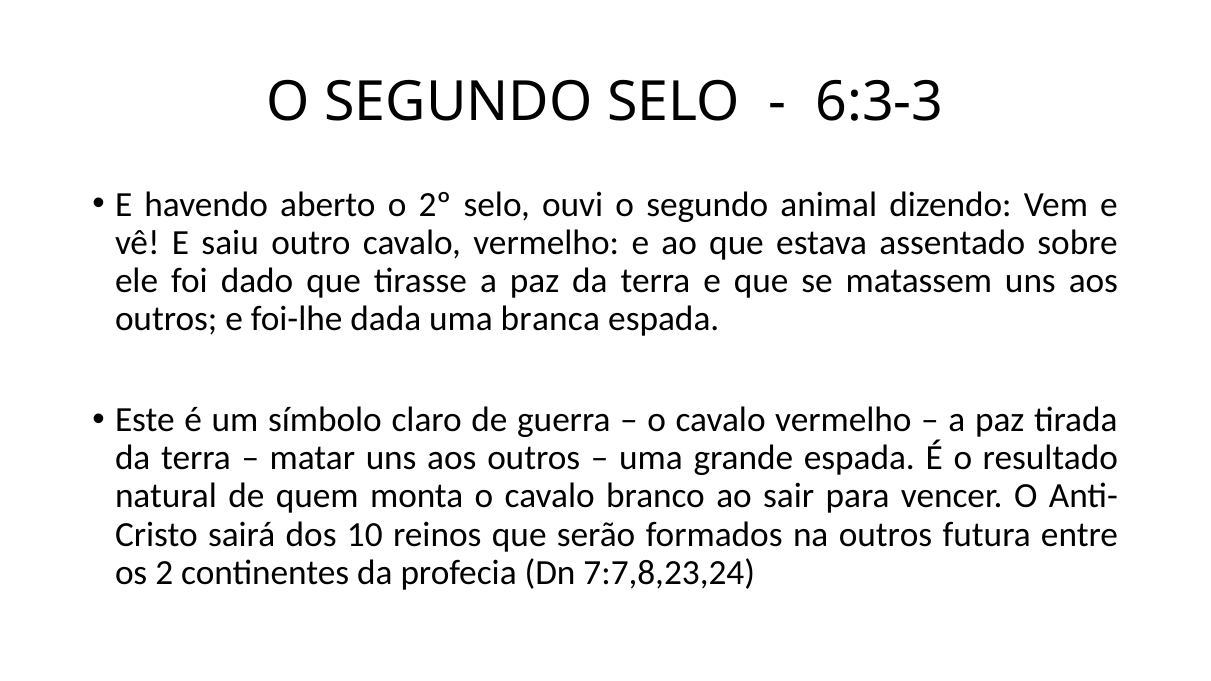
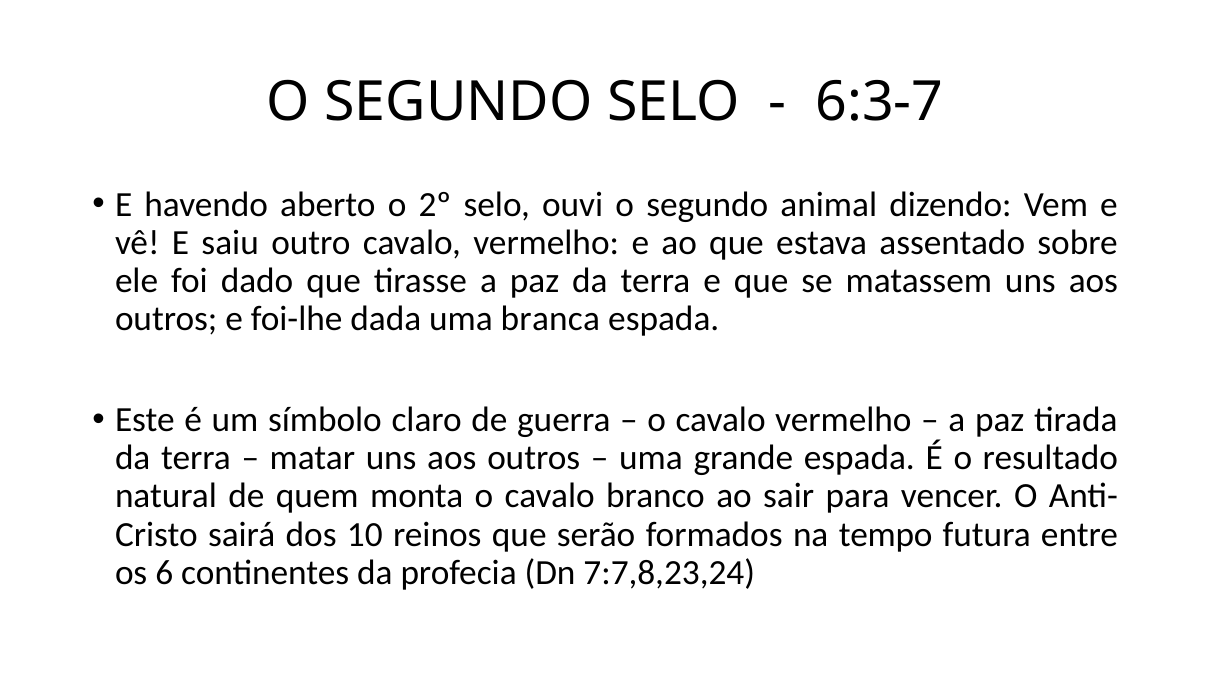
6:3-3: 6:3-3 -> 6:3-7 (880, 102)
na outros: outros -> tempo (886, 535)
2: 2 -> 6 (164, 573)
